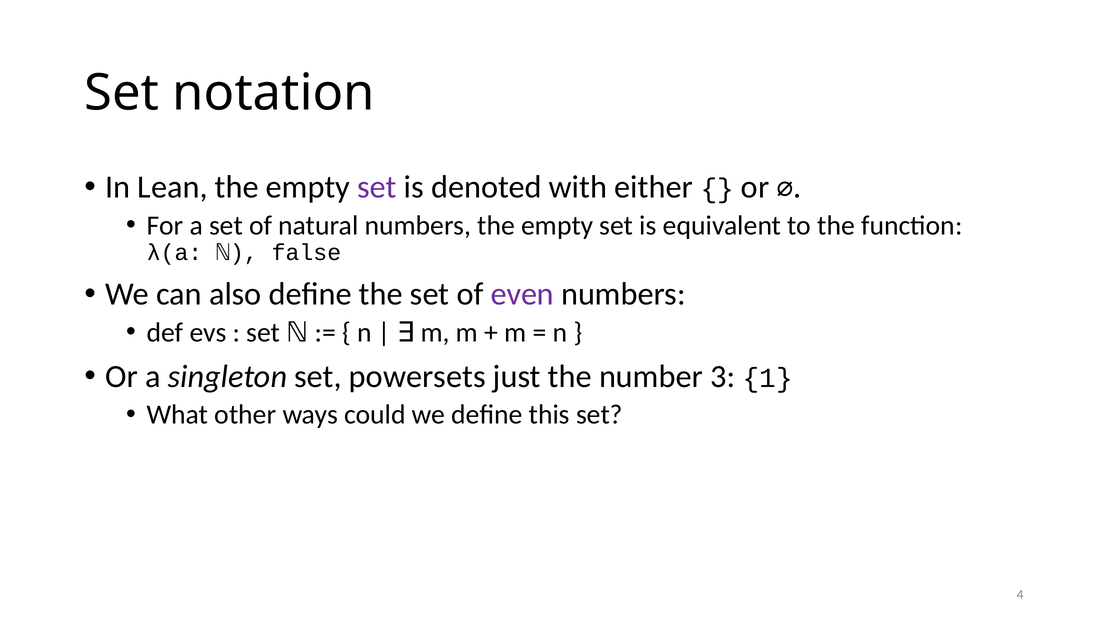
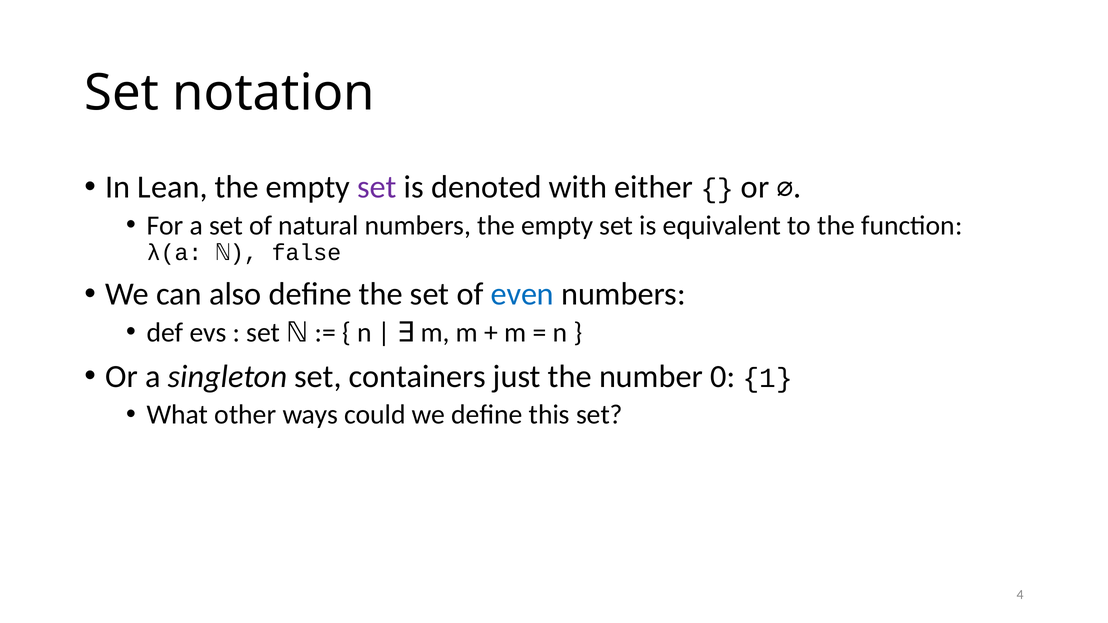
even colour: purple -> blue (522, 294)
powersets: powersets -> containers (417, 376)
3: 3 -> 0 (723, 376)
